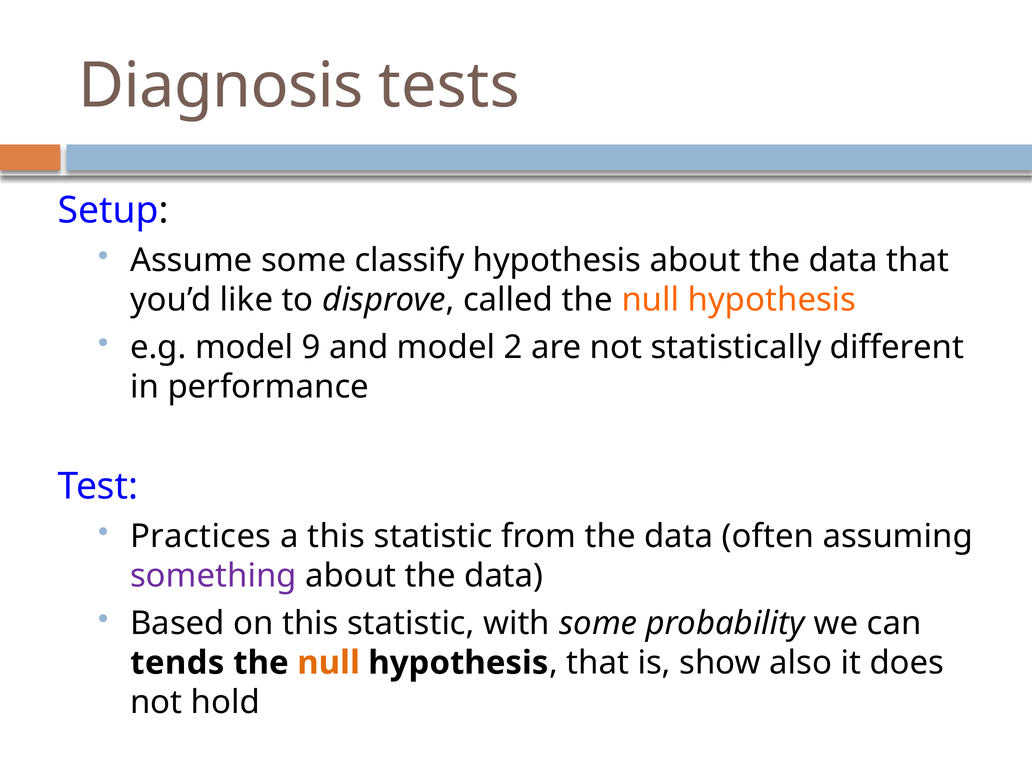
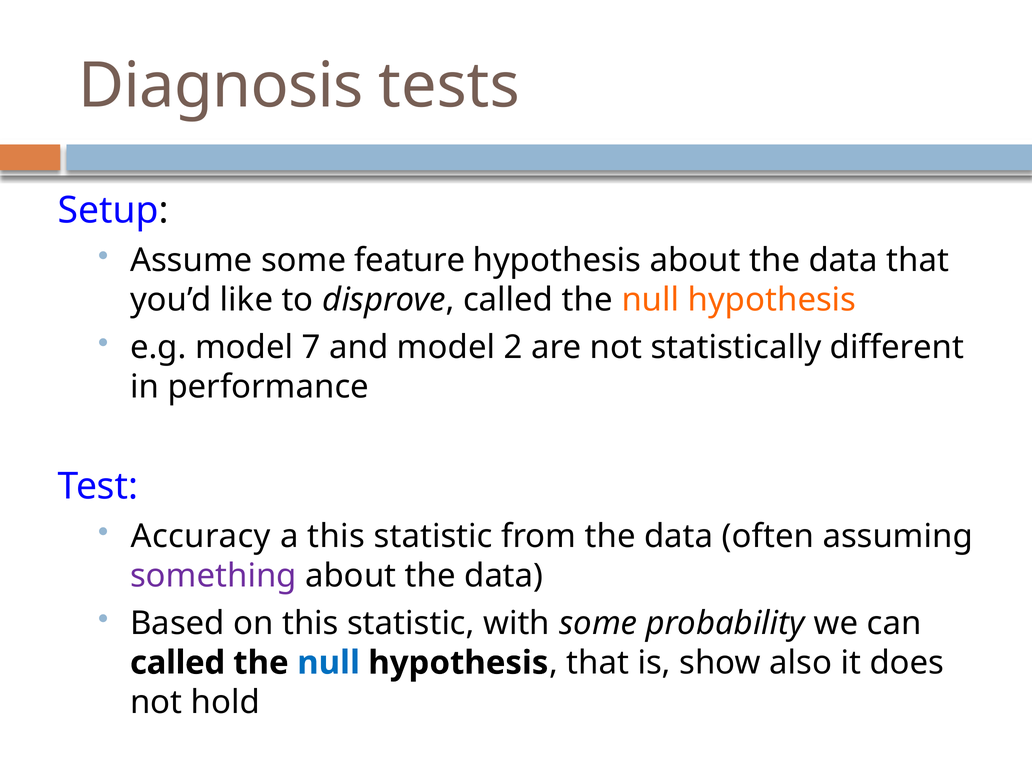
classify: classify -> feature (410, 260)
9: 9 -> 7 (311, 347)
Practices: Practices -> Accuracy (201, 536)
tends: tends -> called (178, 663)
null colour: orange -> blue (329, 663)
